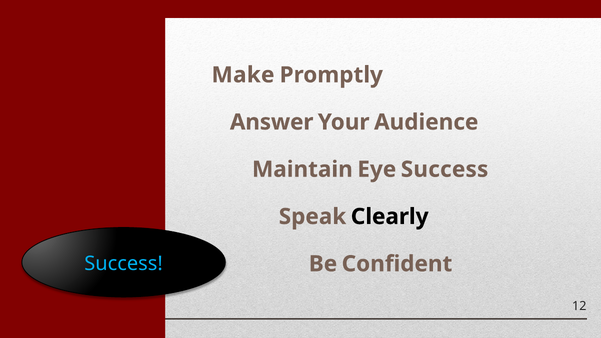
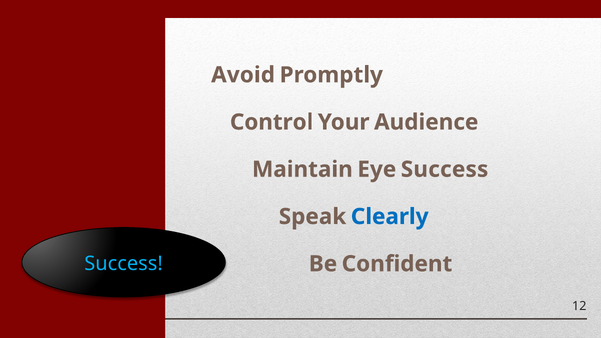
Make: Make -> Avoid (243, 75)
Answer: Answer -> Control (272, 122)
Clearly colour: black -> blue (390, 217)
